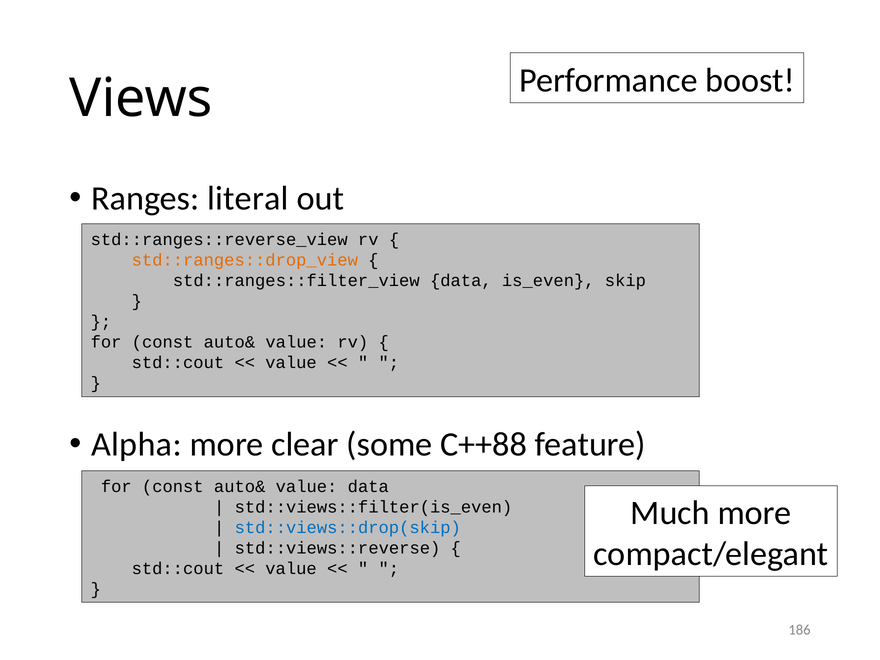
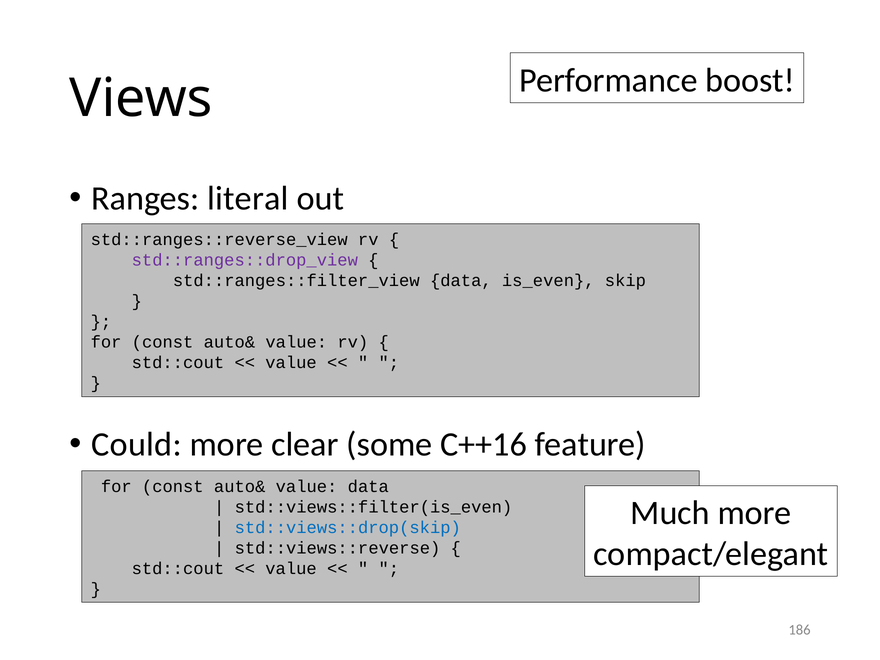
std::ranges::drop_view colour: orange -> purple (245, 260)
Alpha: Alpha -> Could (137, 444)
C++88: C++88 -> C++16 (484, 444)
